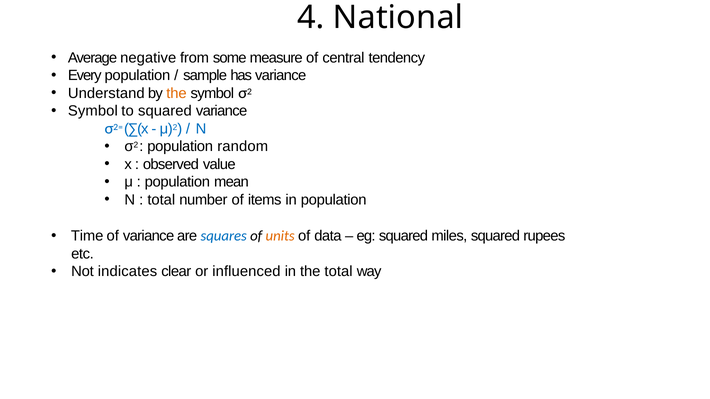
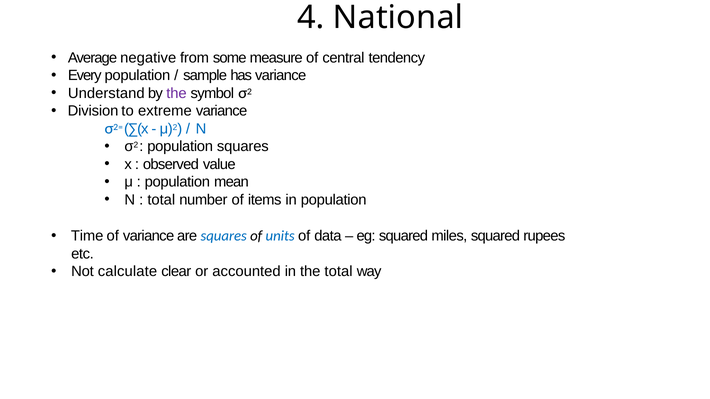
the colour: orange -> purple (177, 93)
Symbol: Symbol -> Division (93, 111)
to squared: squared -> extreme (165, 111)
population random: random -> squares (243, 147)
units colour: orange -> blue (280, 236)
indicates: indicates -> calculate (127, 272)
influenced: influenced -> accounted (247, 272)
